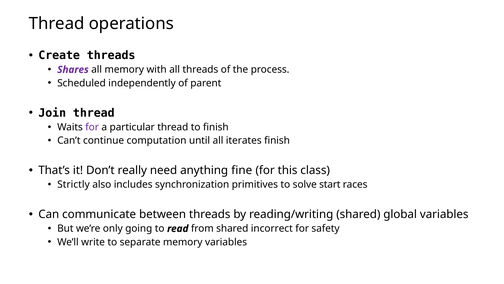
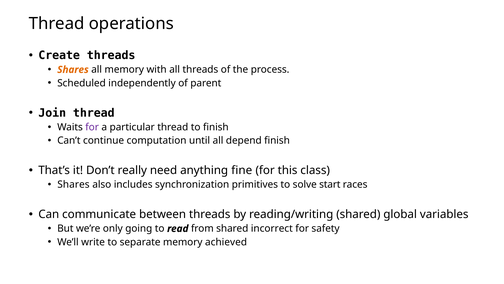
Shares colour: purple -> orange (73, 70)
iterates: iterates -> depend (244, 140)
Strictly: Strictly -> Shares (73, 184)
memory variables: variables -> achieved (226, 242)
